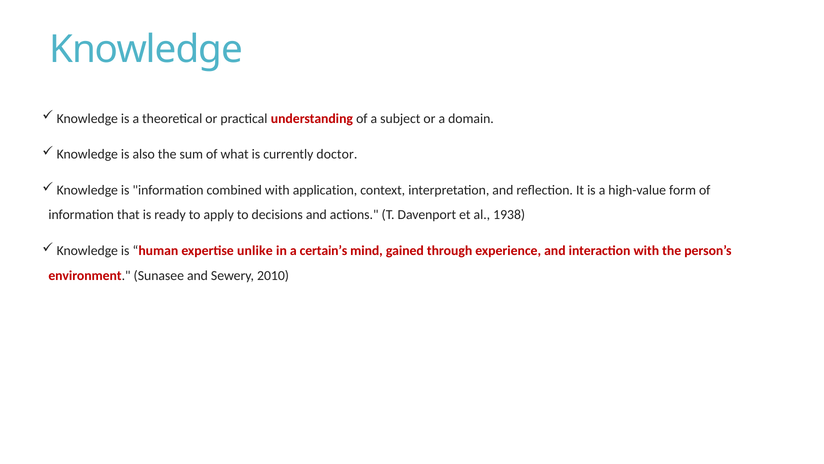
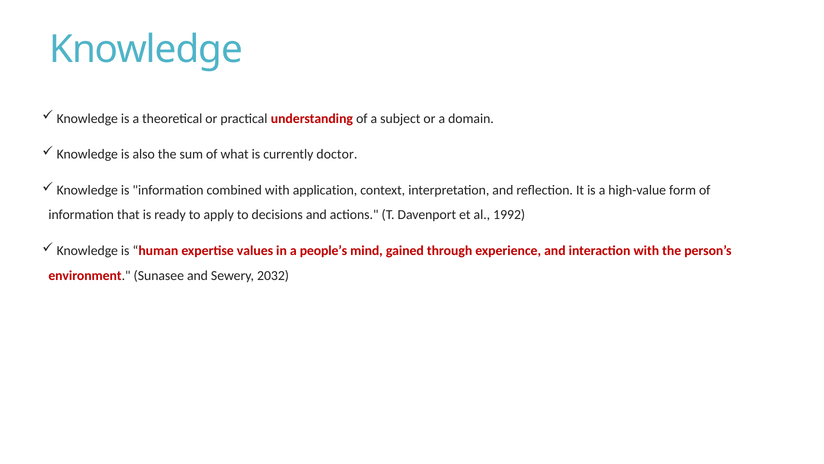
1938: 1938 -> 1992 (509, 215)
unlike: unlike -> values (255, 251)
certain’s: certain’s -> people’s (323, 251)
2010: 2010 -> 2032 (273, 275)
